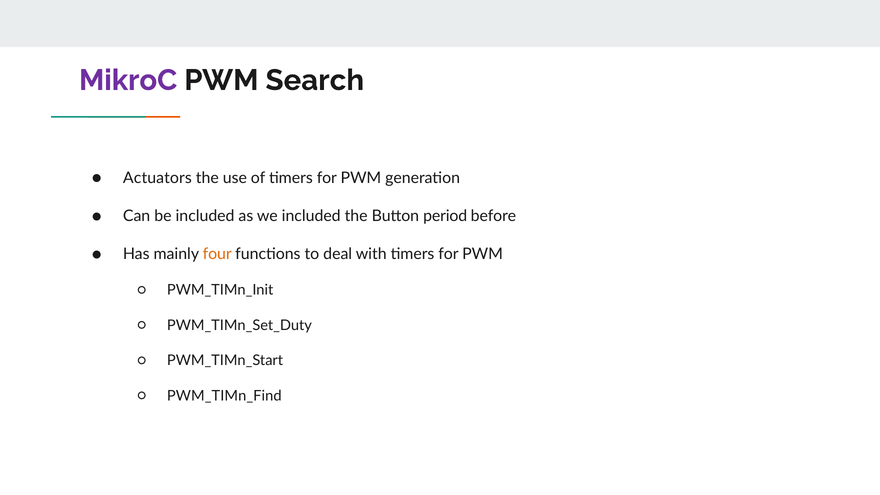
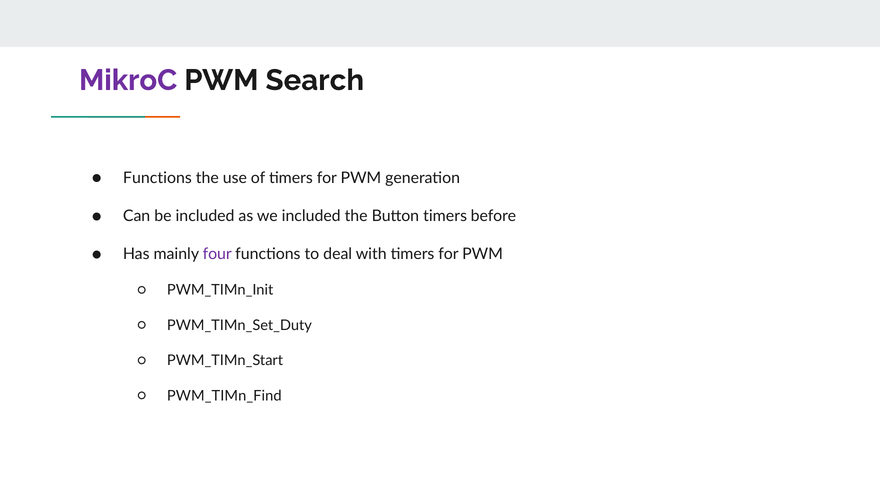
Actuators: Actuators -> Functions (157, 178)
Button period: period -> timers (445, 216)
four colour: orange -> purple (217, 254)
